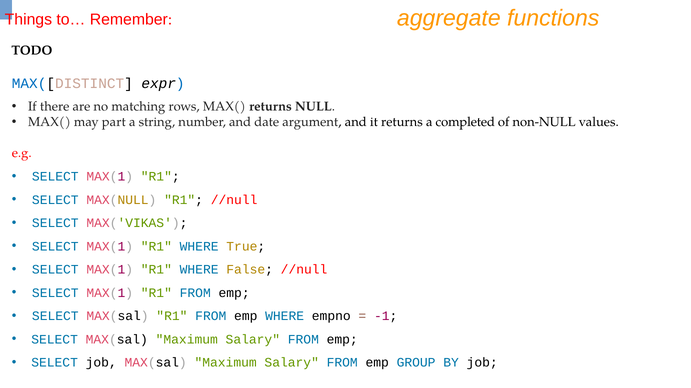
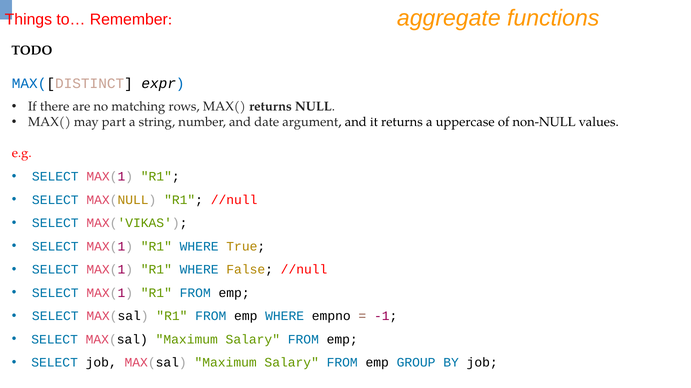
completed: completed -> uppercase (465, 122)
